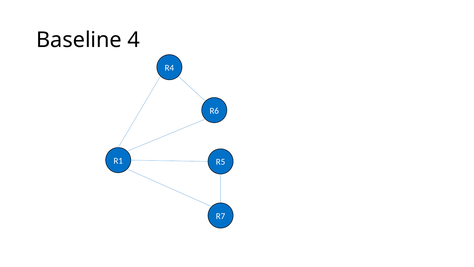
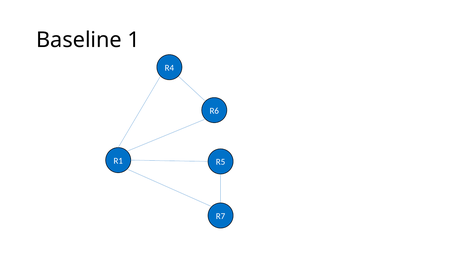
4: 4 -> 1 (134, 40)
